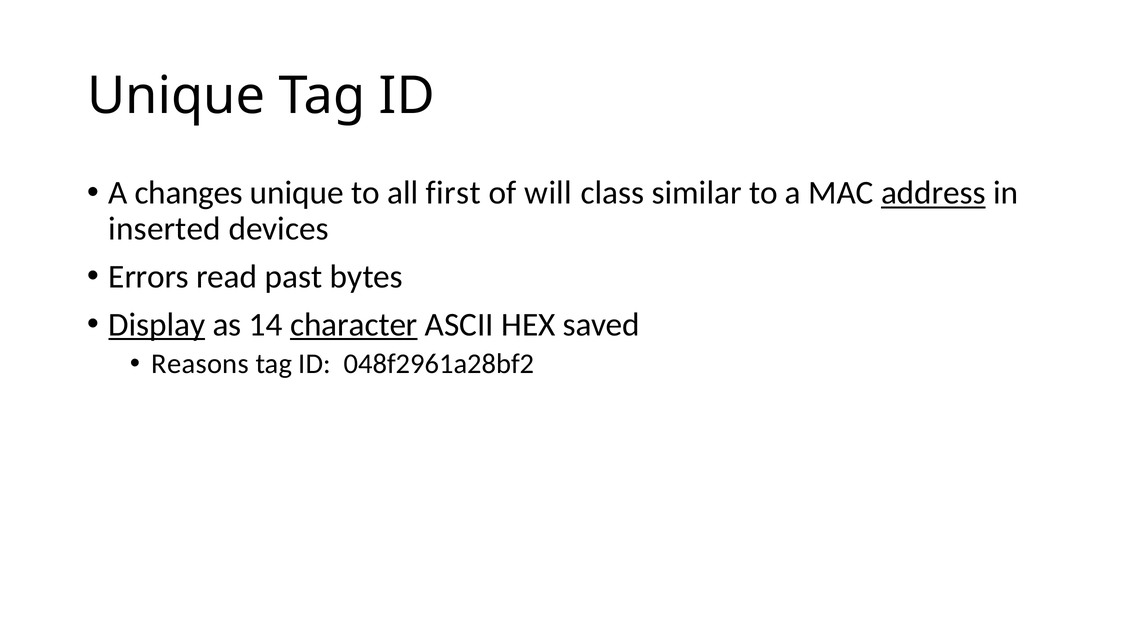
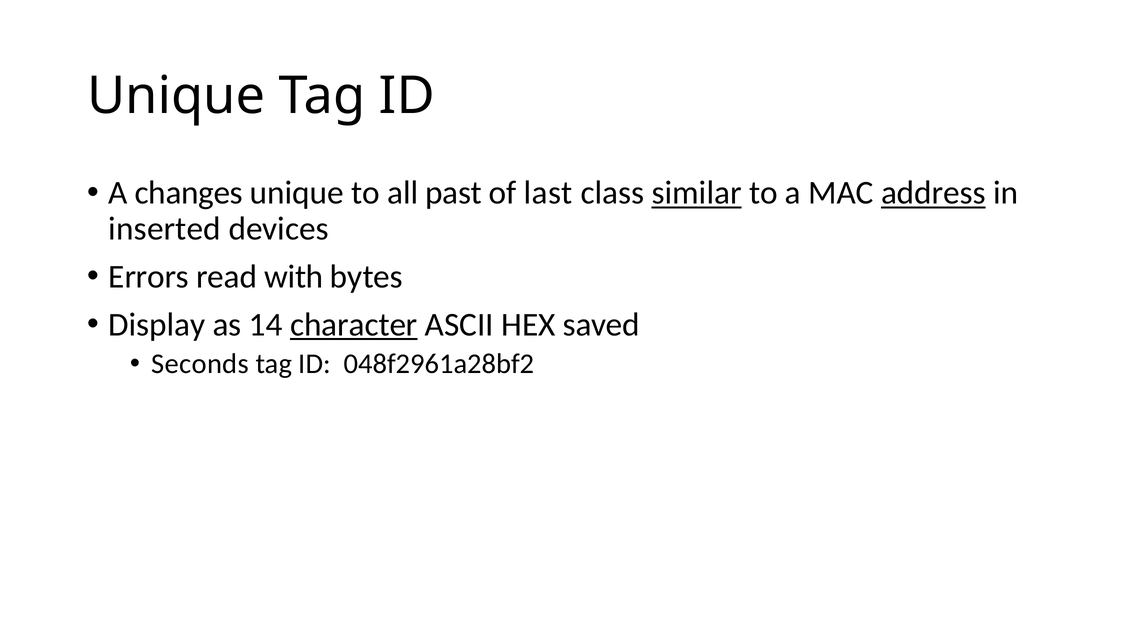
first: first -> past (454, 193)
will: will -> last (548, 193)
similar underline: none -> present (697, 193)
past: past -> with (294, 277)
Display underline: present -> none (157, 325)
Reasons: Reasons -> Seconds (200, 364)
